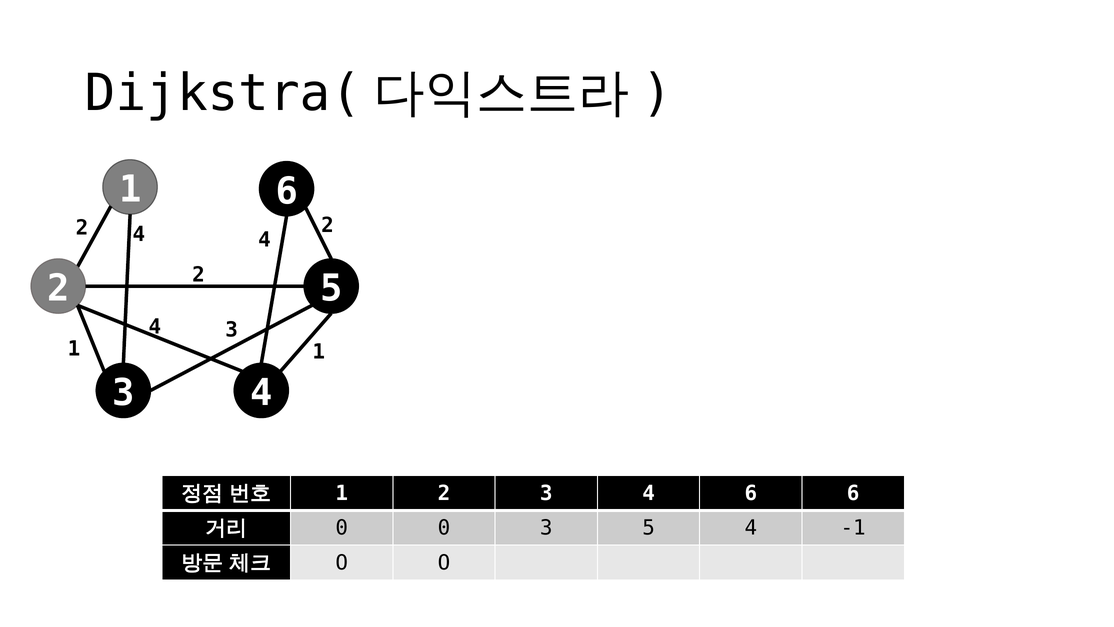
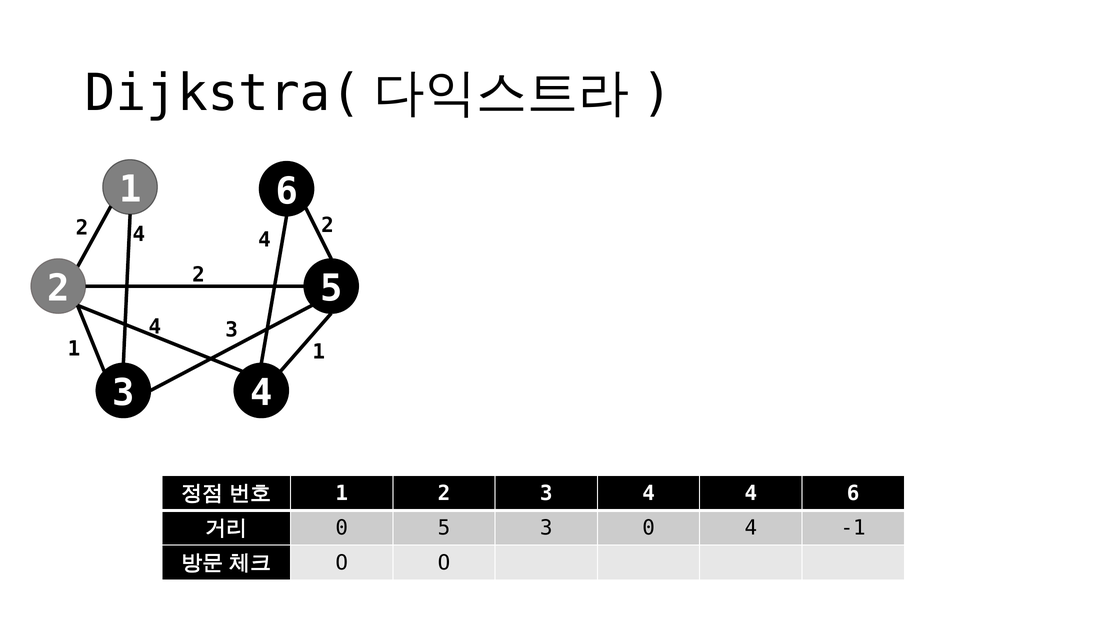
4 6: 6 -> 4 (751, 493)
0 0: 0 -> 5 (444, 528)
3 5: 5 -> 0 (649, 528)
